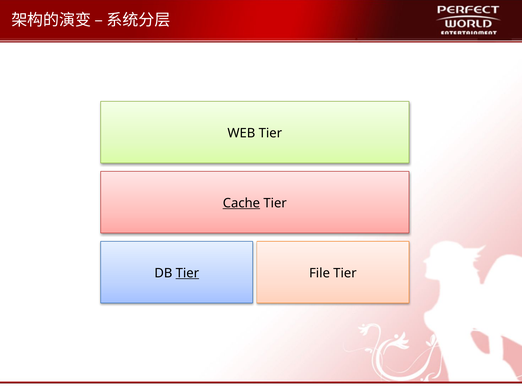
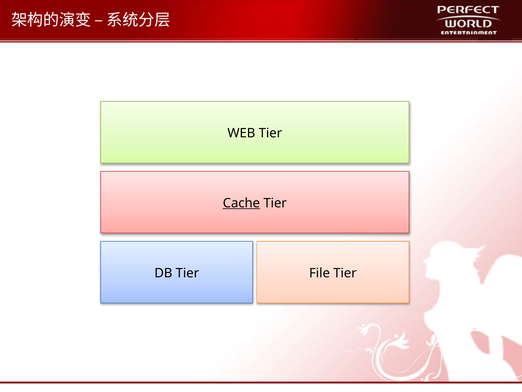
Tier underline: present -> none (187, 273)
